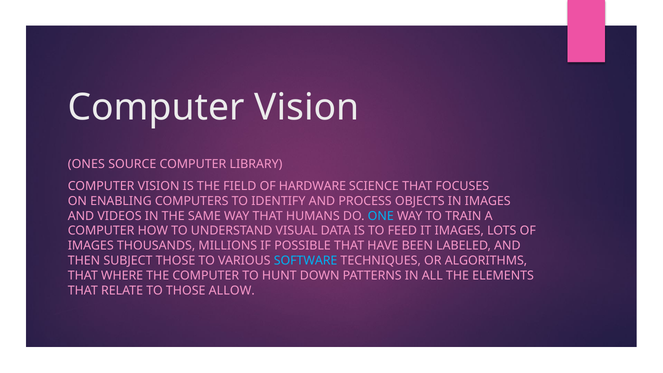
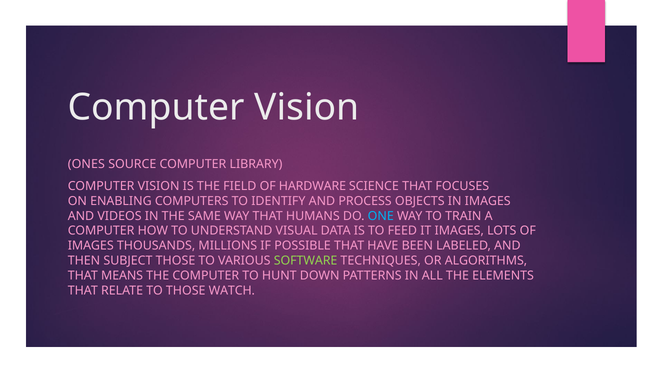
SOFTWARE colour: light blue -> light green (306, 261)
WHERE: WHERE -> MEANS (122, 276)
ALLOW: ALLOW -> WATCH (232, 290)
